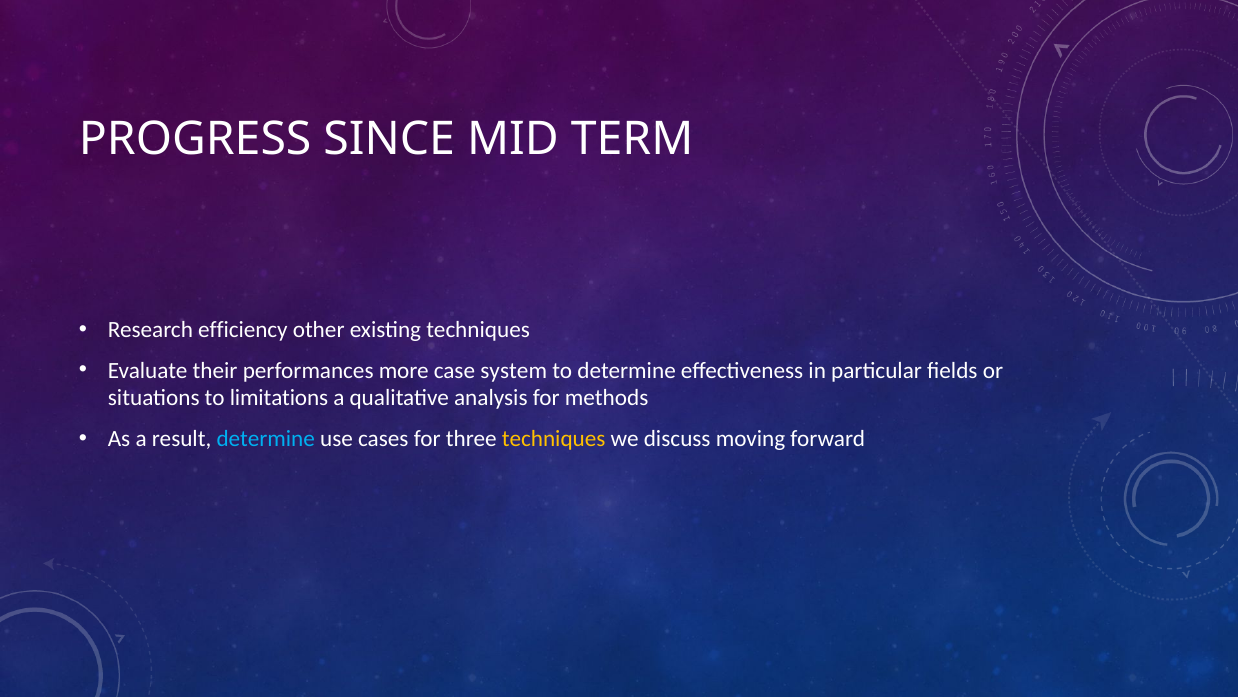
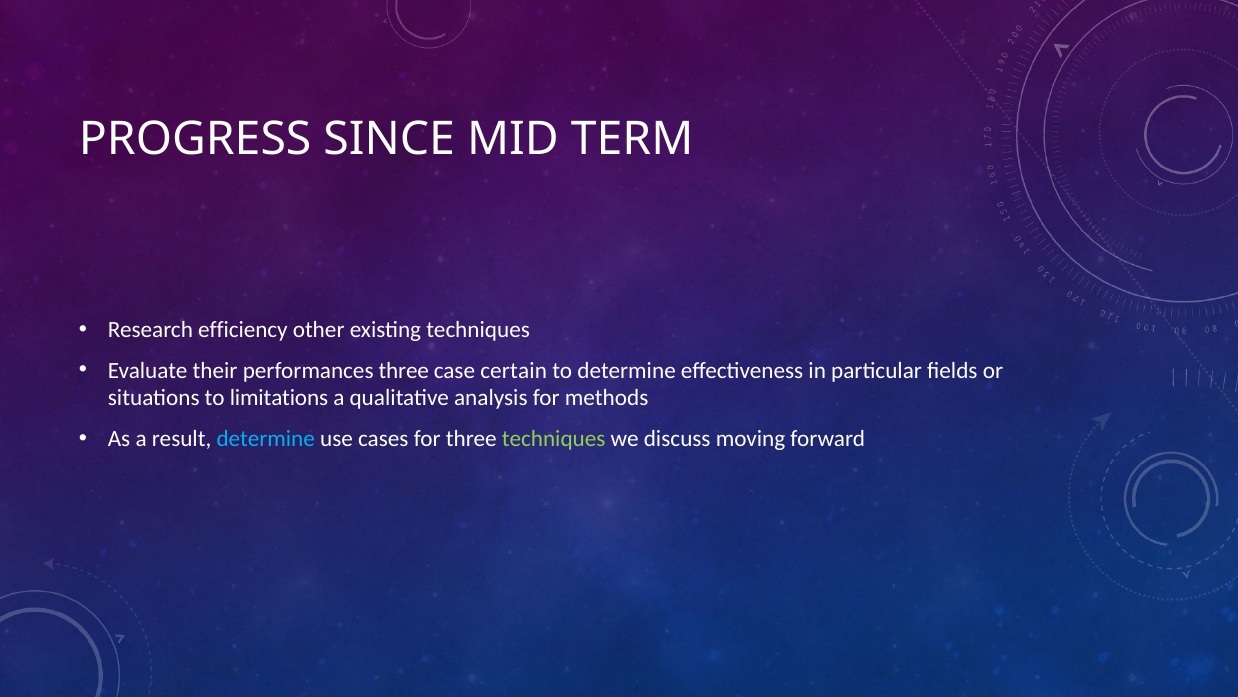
performances more: more -> three (404, 370)
system: system -> certain (514, 370)
techniques colour: yellow -> light green (554, 439)
